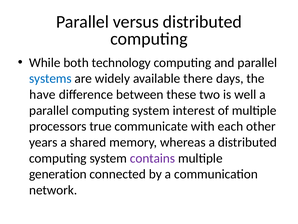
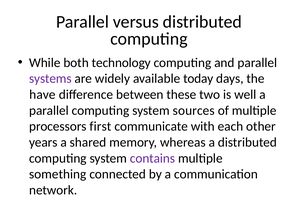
systems colour: blue -> purple (50, 78)
there: there -> today (198, 78)
interest: interest -> sources (194, 110)
true: true -> first (100, 126)
generation: generation -> something (58, 174)
